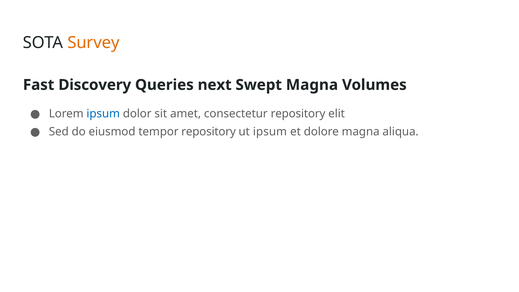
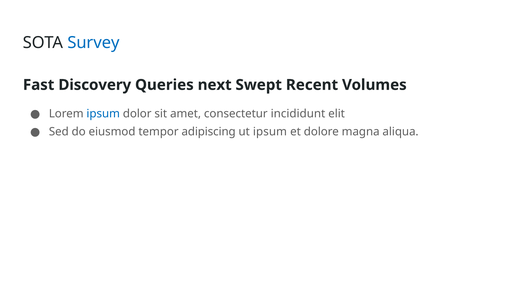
Survey colour: orange -> blue (93, 43)
Swept Magna: Magna -> Recent (312, 85)
consectetur repository: repository -> incididunt (298, 114)
tempor repository: repository -> adipiscing (209, 132)
